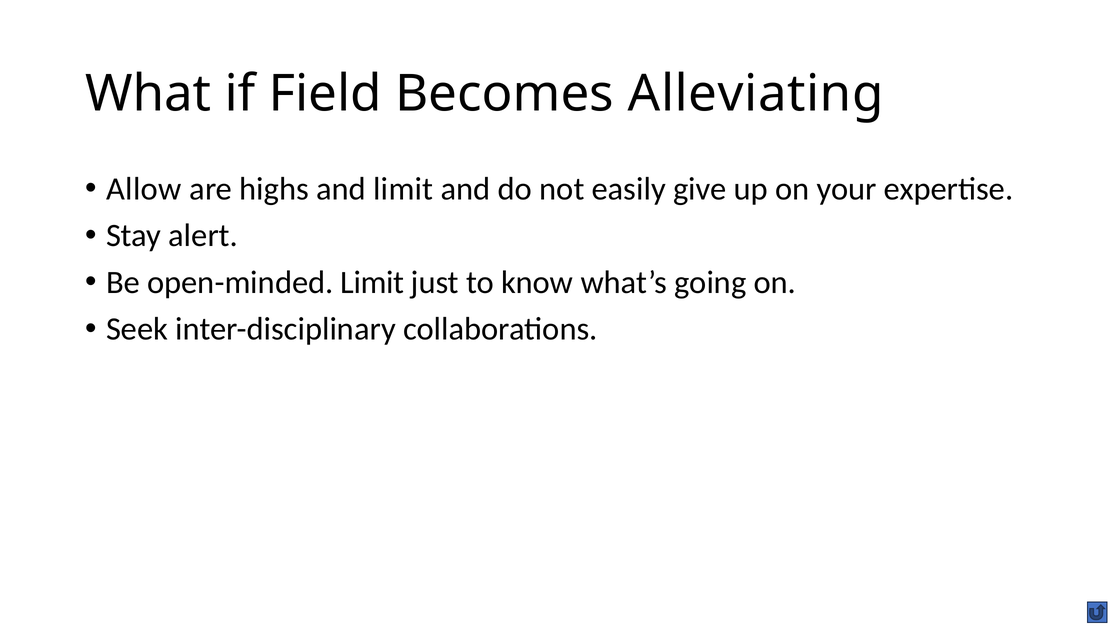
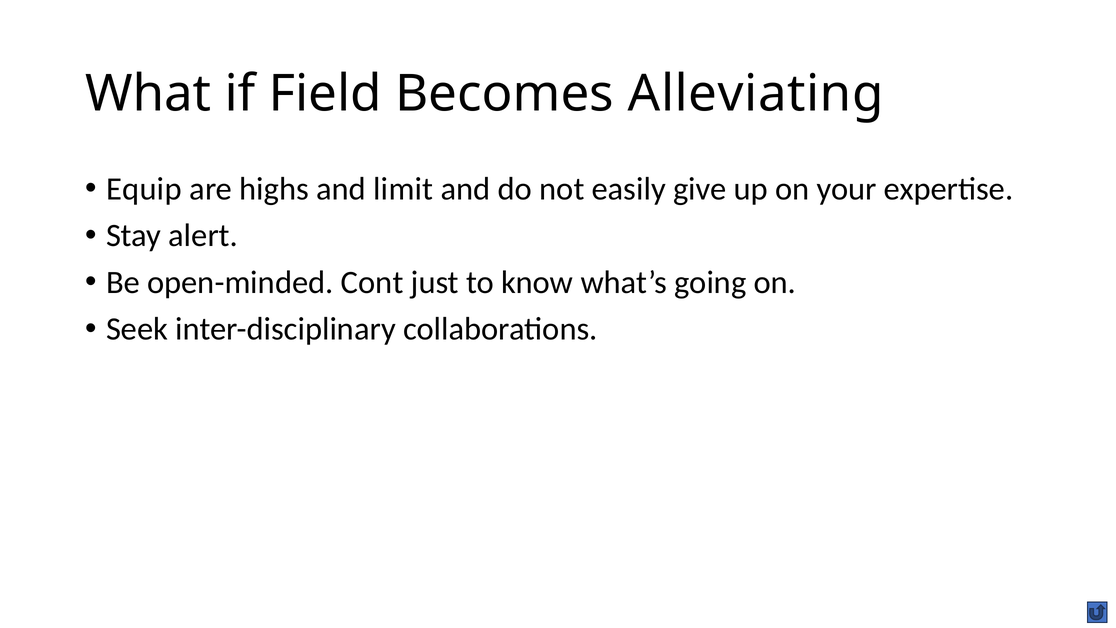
Allow: Allow -> Equip (144, 189)
open-minded Limit: Limit -> Cont (372, 282)
